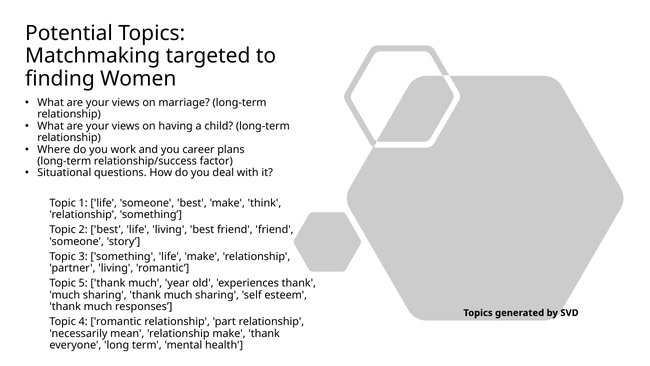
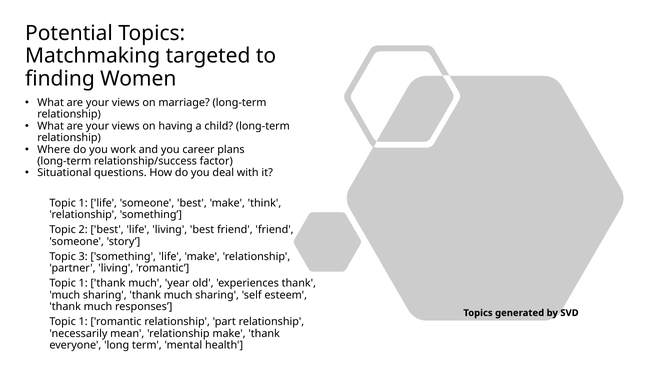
5: 5 -> 1 (83, 283)
4: 4 -> 1 (83, 321)
